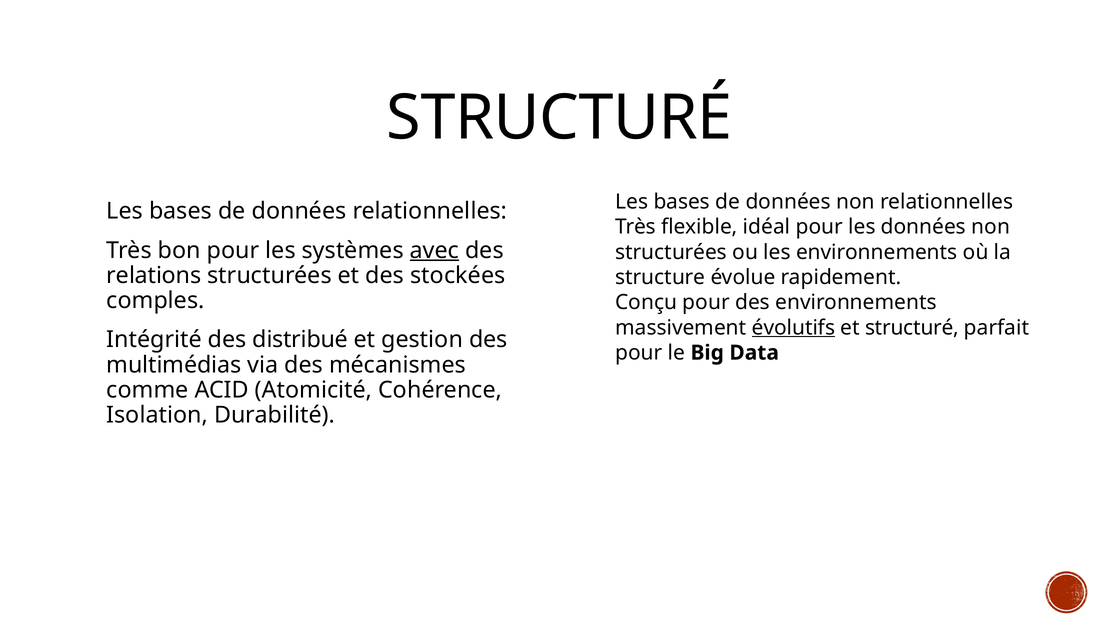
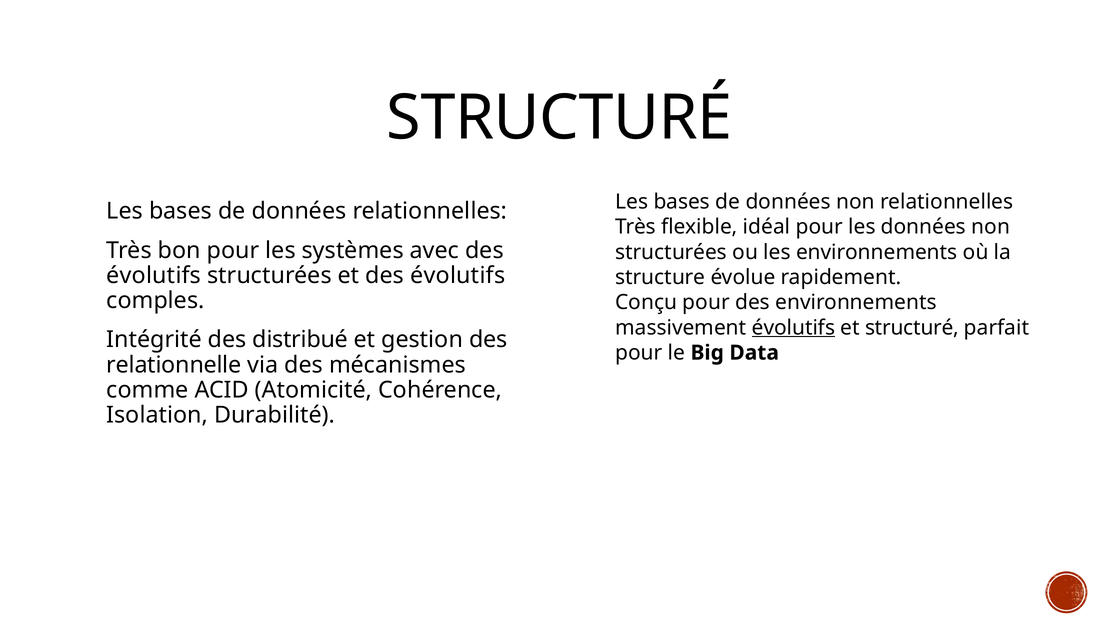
avec underline: present -> none (434, 250)
relations: relations -> évolutifs (154, 275)
et des stockées: stockées -> évolutifs (458, 275)
multimédias: multimédias -> relationnelle (174, 365)
